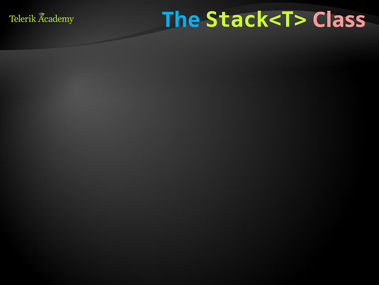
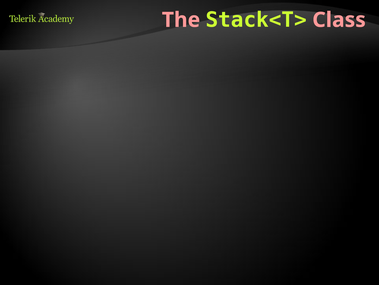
The colour: light blue -> pink (181, 20)
